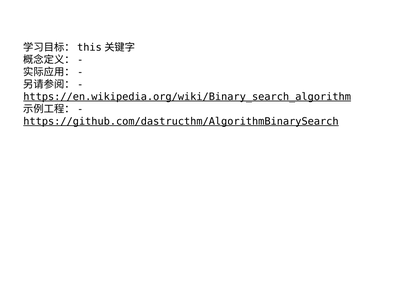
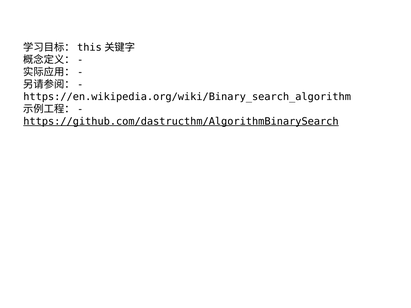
https://en.wikipedia.org/wiki/Binary_search_algorithm underline: present -> none (187, 97)
